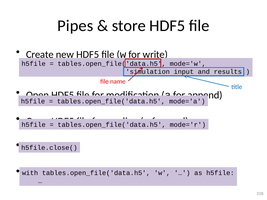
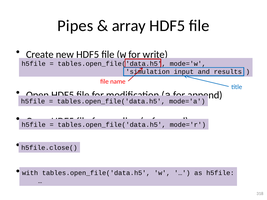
store: store -> array (129, 26)
